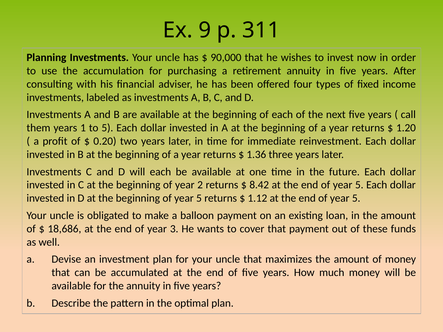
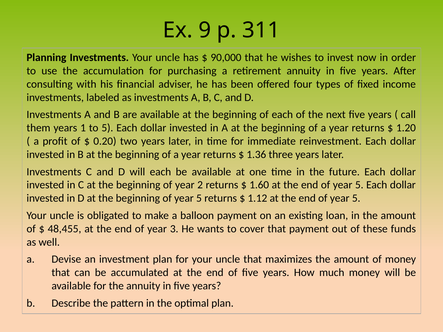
8.42: 8.42 -> 1.60 (259, 185)
18,686: 18,686 -> 48,455 (64, 229)
